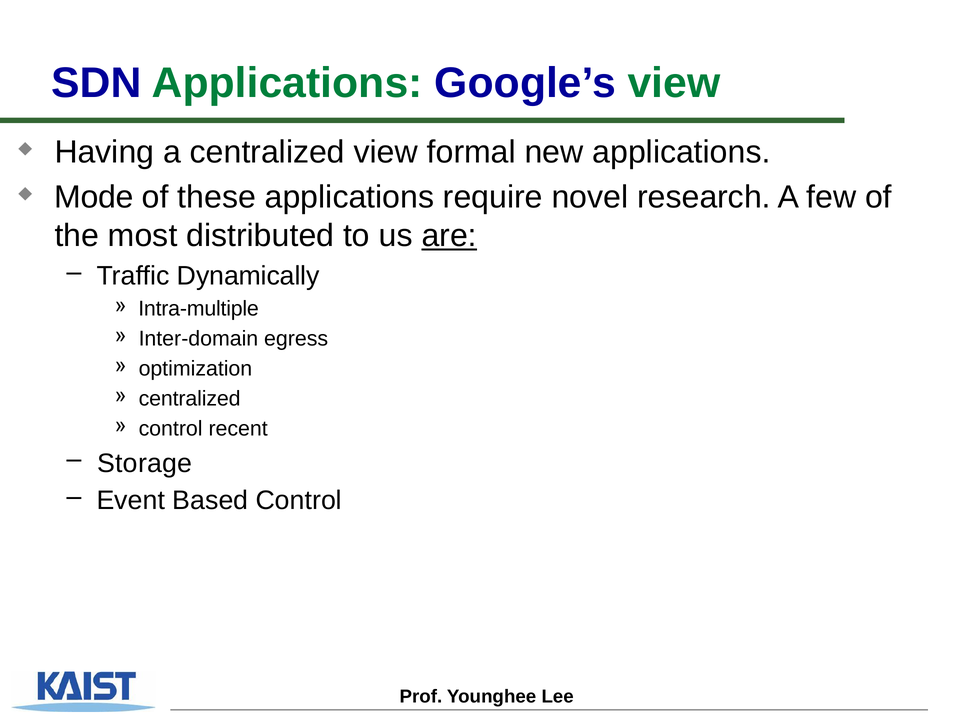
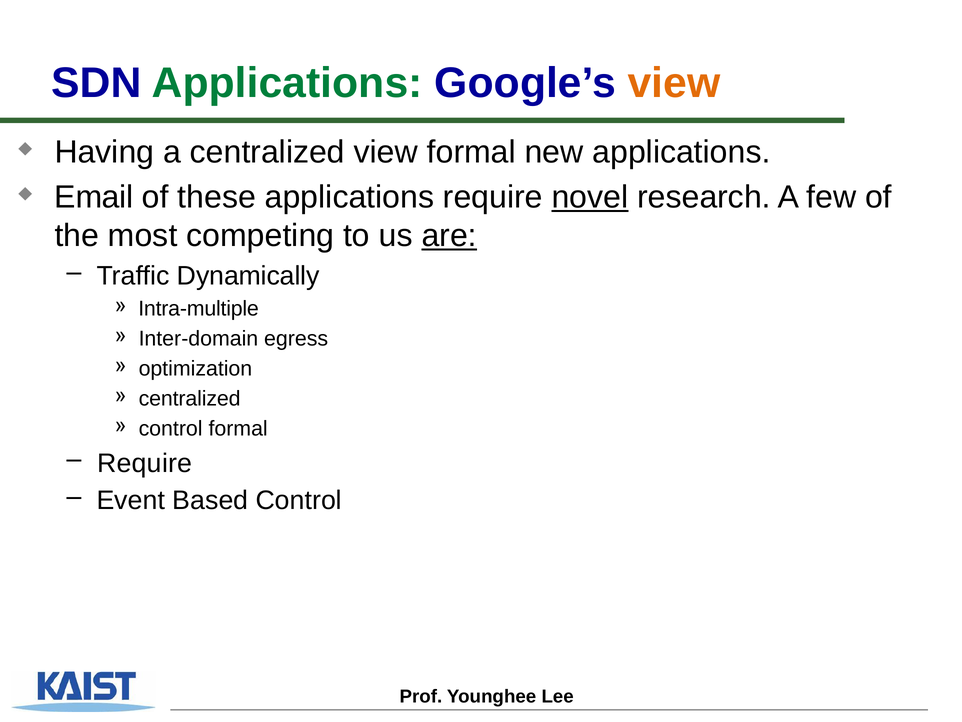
view colour: green -> orange (674, 83)
Mode: Mode -> Email (94, 197)
novel underline: none -> present (590, 197)
distributed: distributed -> competing (260, 236)
control recent: recent -> formal (238, 428)
Storage: Storage -> Require (145, 463)
